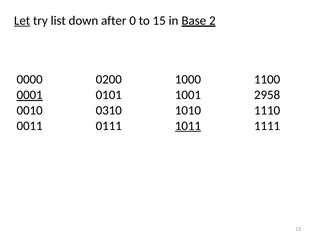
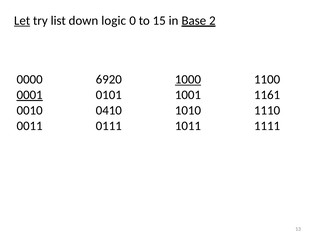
after: after -> logic (114, 21)
0200: 0200 -> 6920 (109, 79)
1000 underline: none -> present (188, 79)
2958: 2958 -> 1161 (267, 95)
0310: 0310 -> 0410 (109, 110)
1011 underline: present -> none (188, 126)
